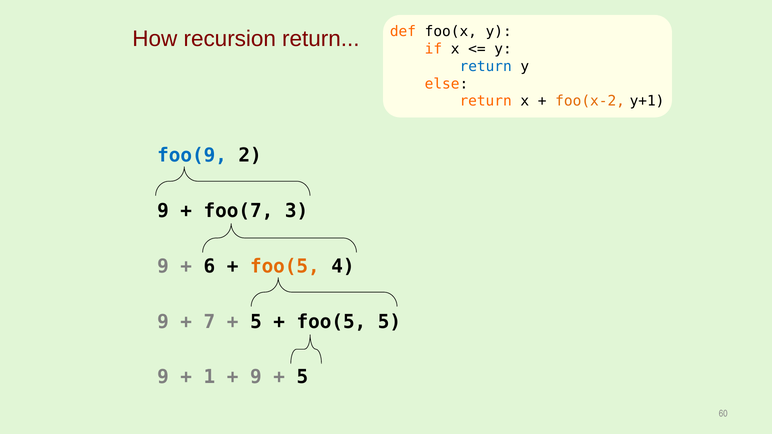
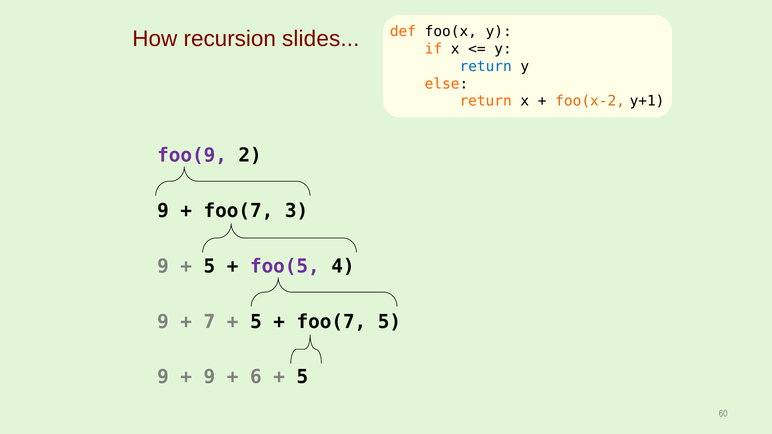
recursion return: return -> slides (321, 39)
foo(9 colour: blue -> purple (192, 156)
6: 6 -> 5 (209, 266)
foo(5 colour: orange -> purple (285, 266)
foo(5: foo(5 -> foo(7 (331, 322)
1: 1 -> 9 (209, 377)
9: 9 -> 6 (256, 377)
